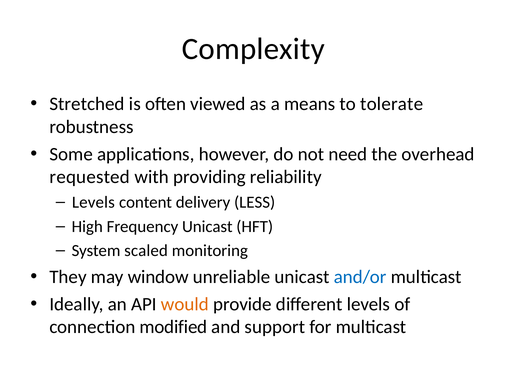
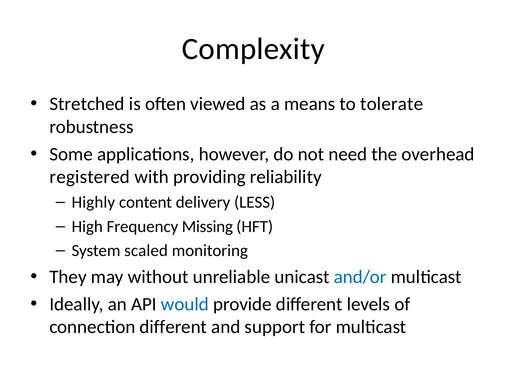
requested: requested -> registered (90, 177)
Levels: Levels -> Highly (93, 202)
Frequency Unicast: Unicast -> Missing (207, 227)
window: window -> without (158, 277)
would colour: orange -> blue (185, 304)
connection modified: modified -> different (173, 327)
